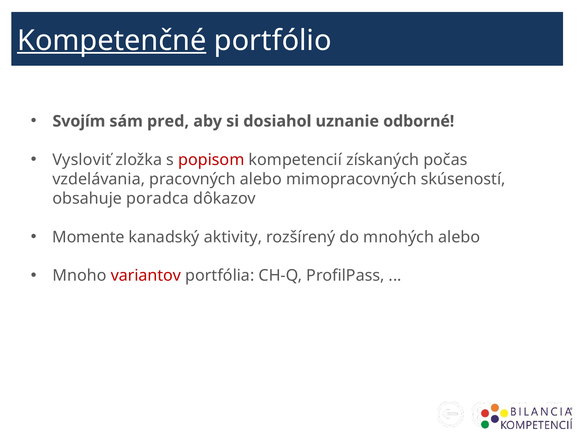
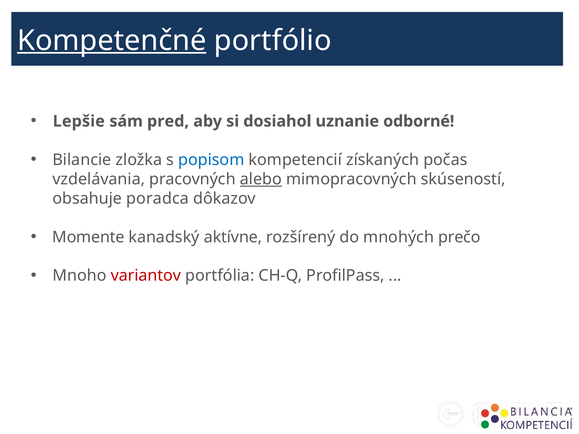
Svojím: Svojím -> Lepšie (79, 121)
Vysloviť: Vysloviť -> Bilancie (82, 160)
popisom colour: red -> blue (211, 160)
alebo underline: none -> present (261, 179)
aktivity: aktivity -> aktívne (233, 237)
mnohých alebo: alebo -> prečo (459, 237)
